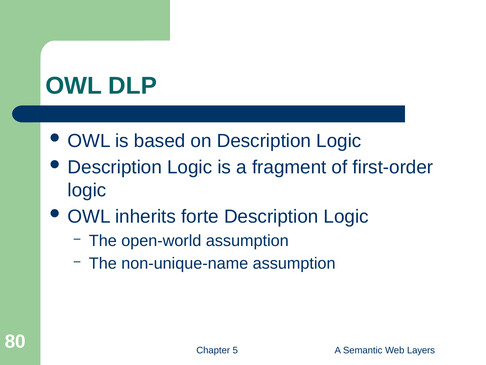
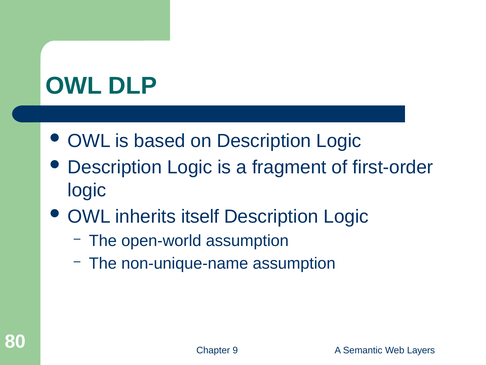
forte: forte -> itself (200, 216)
5: 5 -> 9 (235, 350)
